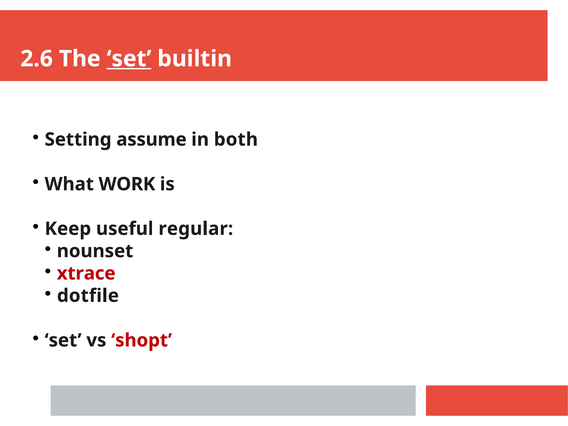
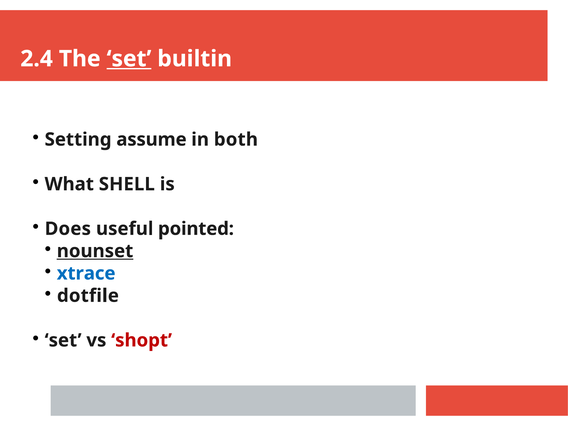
2.6: 2.6 -> 2.4 (37, 59)
WORK: WORK -> SHELL (127, 184)
Keep: Keep -> Does (68, 229)
regular: regular -> pointed (196, 229)
nounset underline: none -> present (95, 251)
xtrace colour: red -> blue (86, 273)
